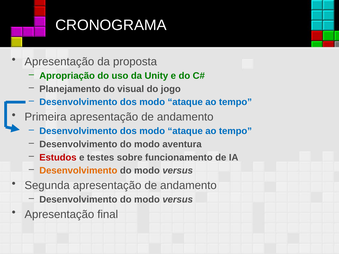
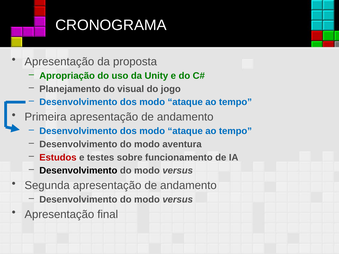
Desenvolvimento colour: orange -> black (78, 171)
